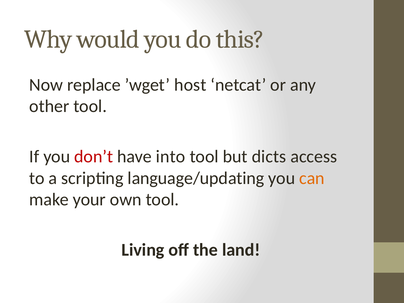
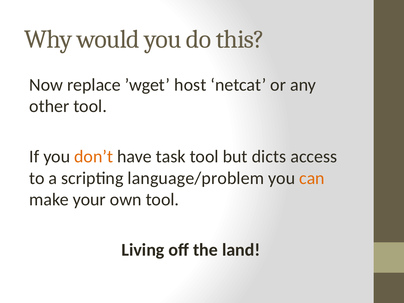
don’t colour: red -> orange (94, 157)
into: into -> task (171, 157)
language/updating: language/updating -> language/problem (196, 178)
